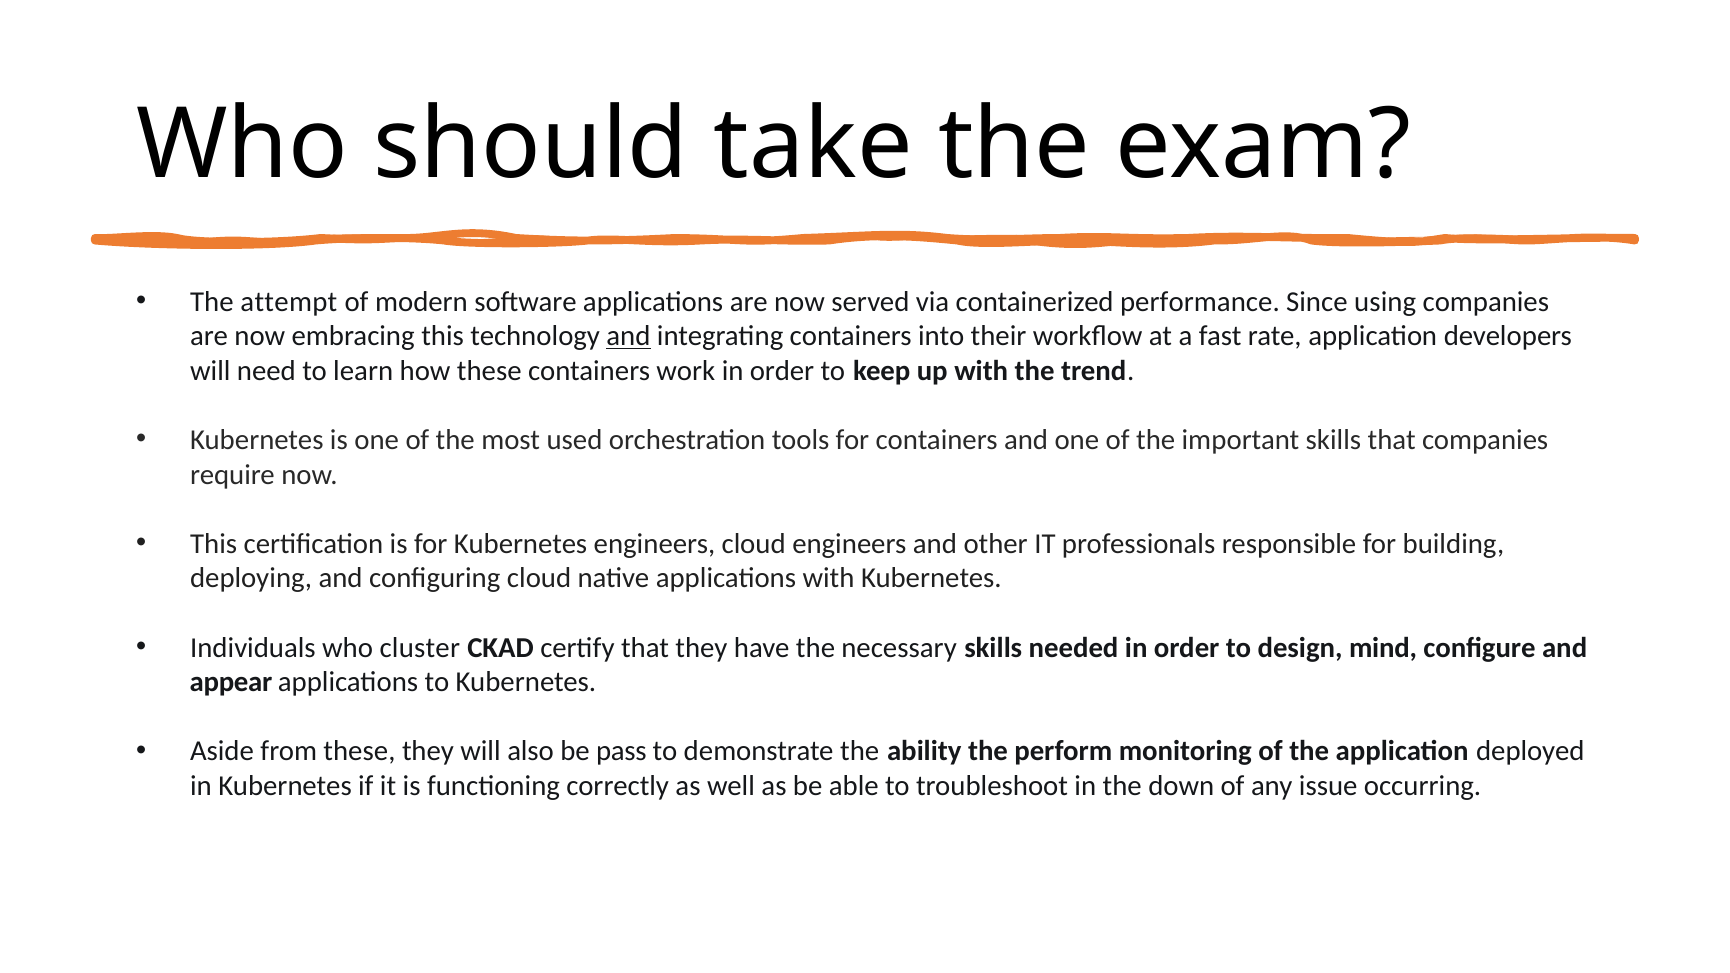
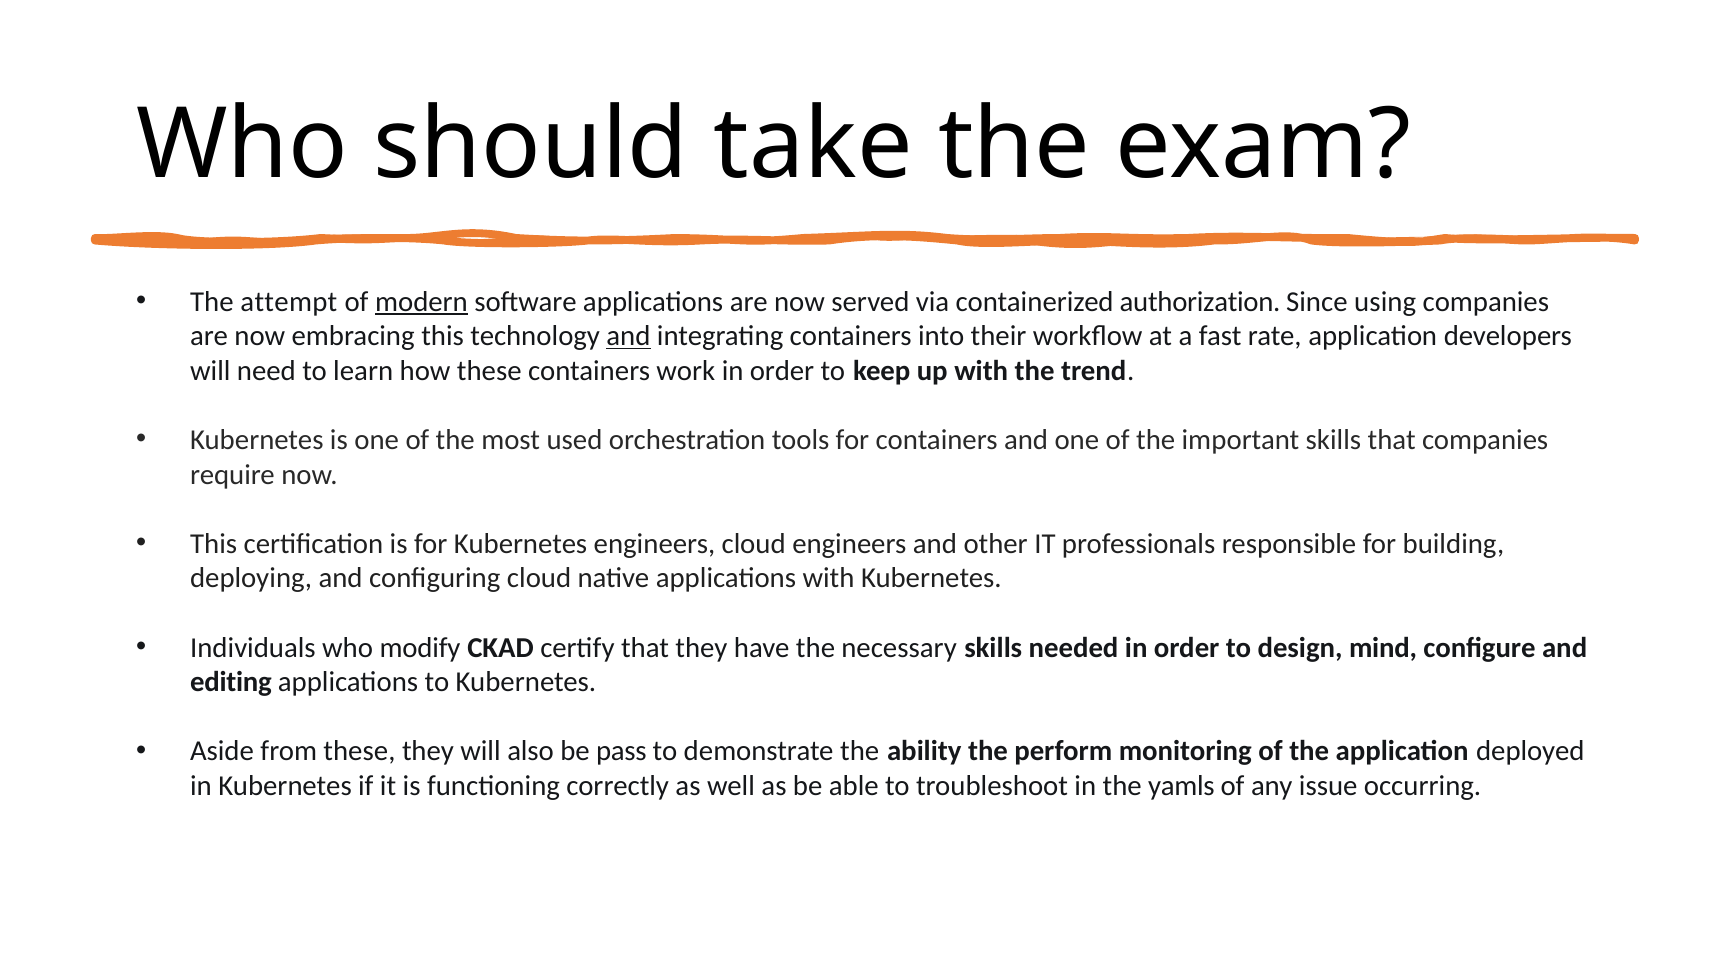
modern underline: none -> present (421, 302)
performance: performance -> authorization (1200, 302)
cluster: cluster -> modify (420, 648)
appear: appear -> editing (231, 682)
down: down -> yamls (1181, 786)
